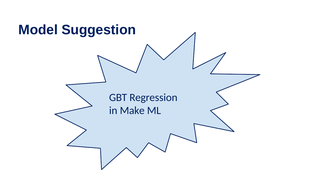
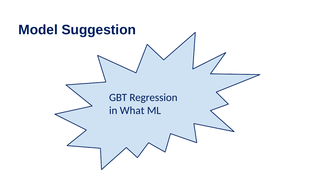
Make: Make -> What (132, 110)
